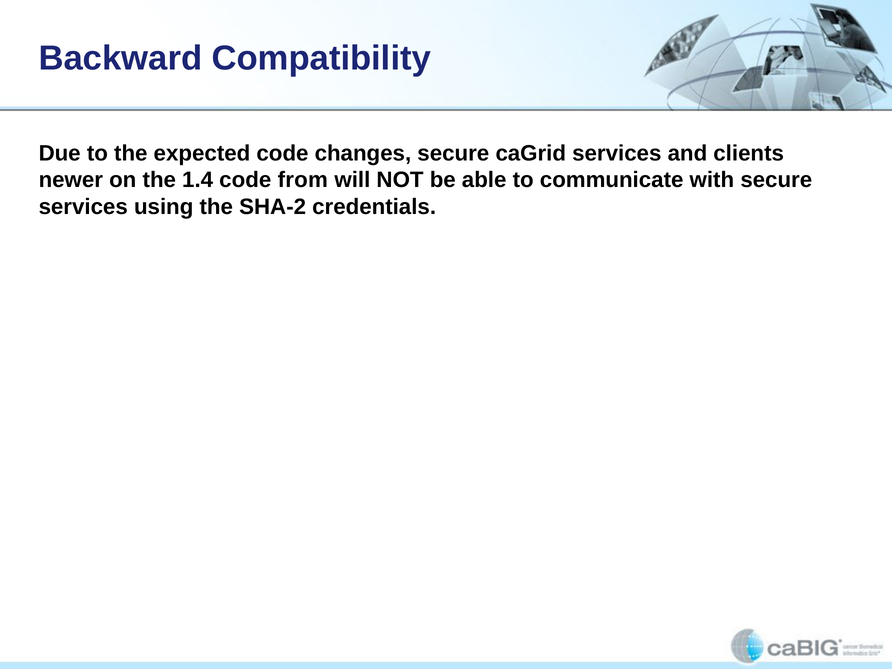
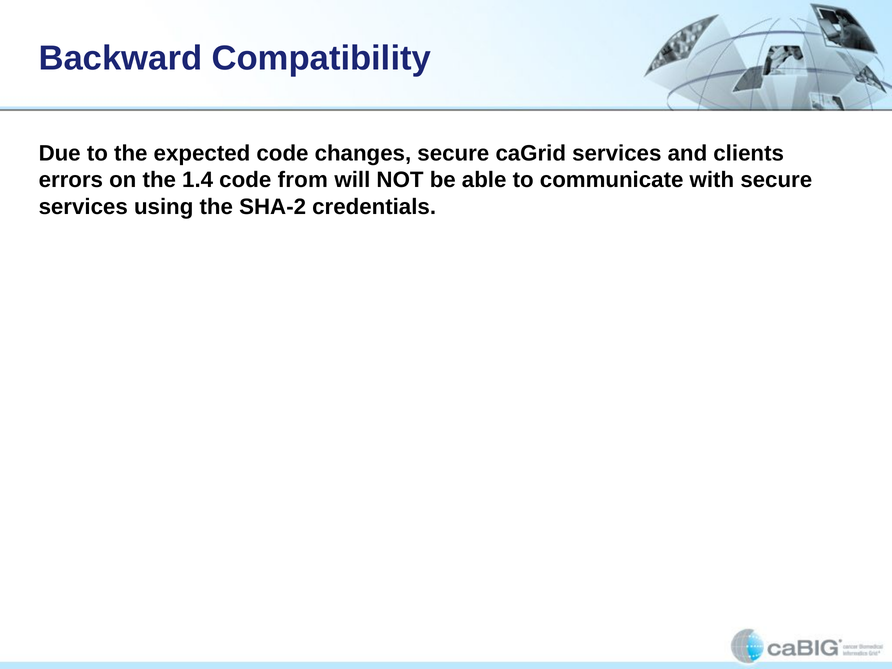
newer: newer -> errors (71, 180)
